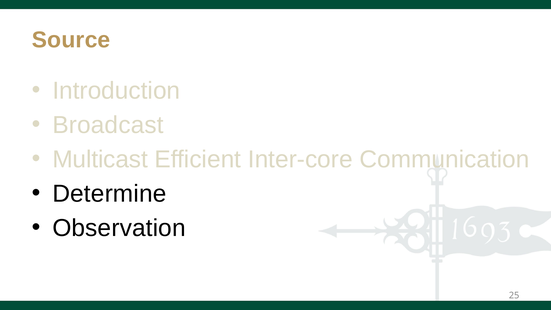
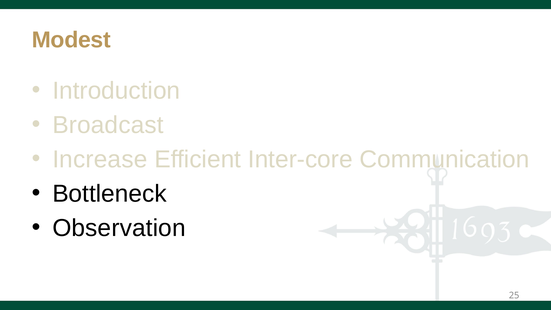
Source: Source -> Modest (71, 40)
Multicast: Multicast -> Increase (100, 159)
Determine: Determine -> Bottleneck (110, 194)
